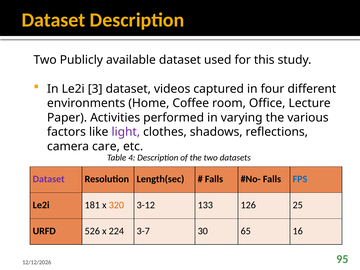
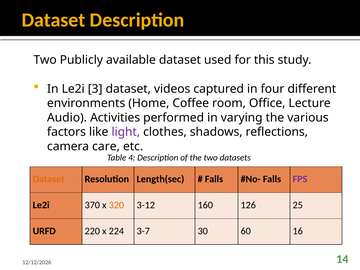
Paper: Paper -> Audio (67, 118)
Dataset colour: purple -> orange (49, 179)
FPS colour: blue -> purple (300, 179)
181: 181 -> 370 (92, 205)
133: 133 -> 160 (205, 205)
526: 526 -> 220 (92, 231)
65: 65 -> 60 (246, 231)
95: 95 -> 14 (342, 259)
